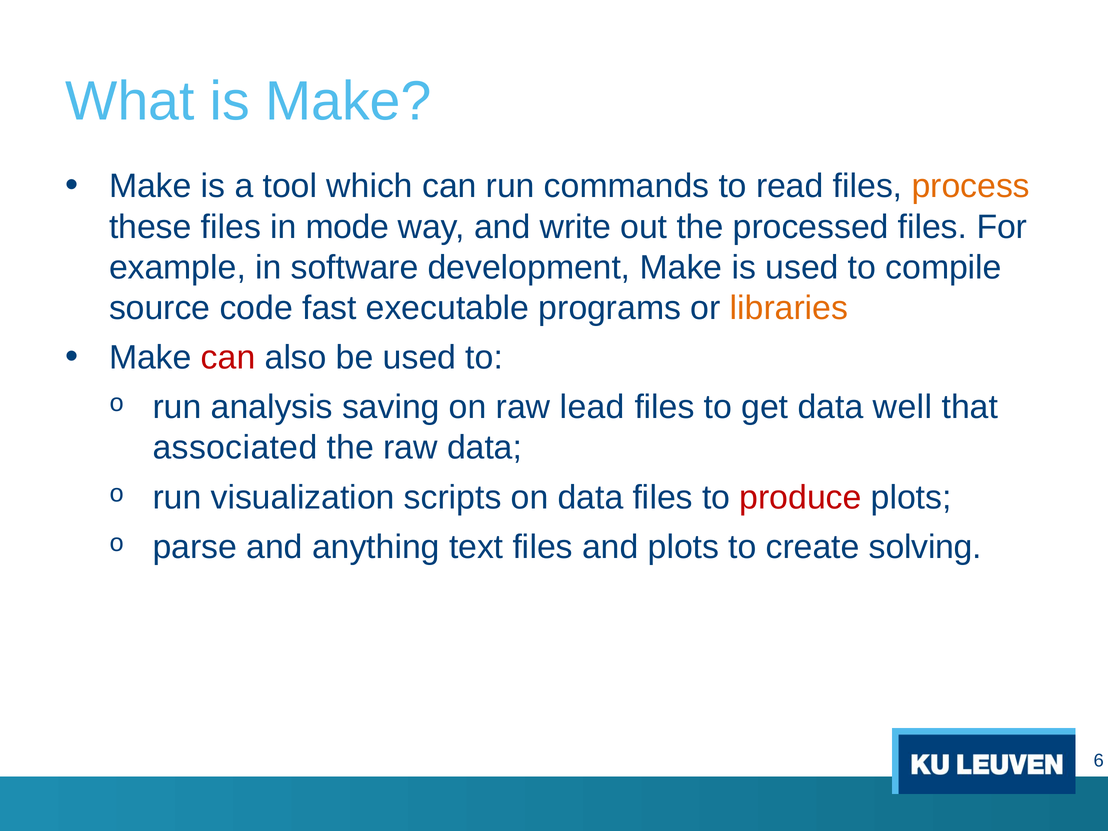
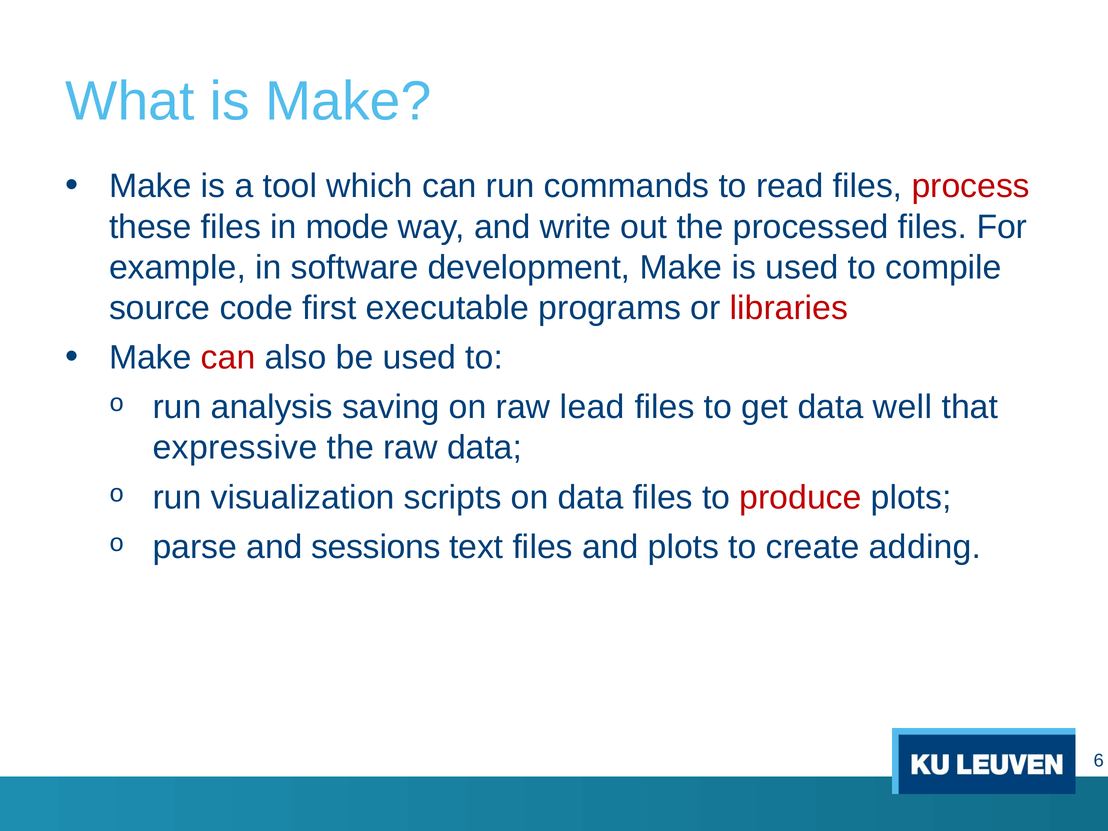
process colour: orange -> red (971, 186)
fast: fast -> first (329, 308)
libraries colour: orange -> red (789, 308)
associated: associated -> expressive (235, 448)
anything: anything -> sessions (376, 547)
solving: solving -> adding (925, 547)
